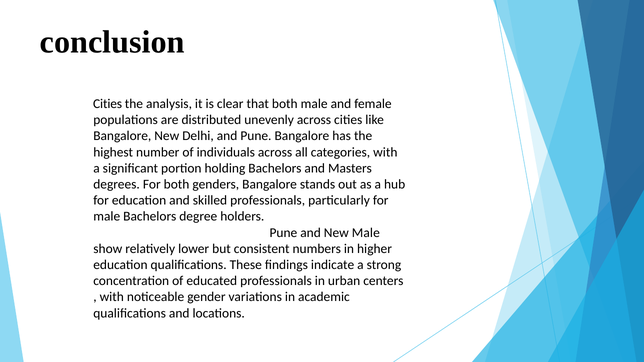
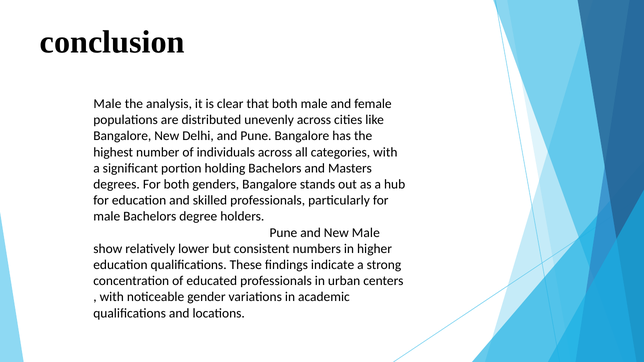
Cities: Cities -> Male (107, 104)
